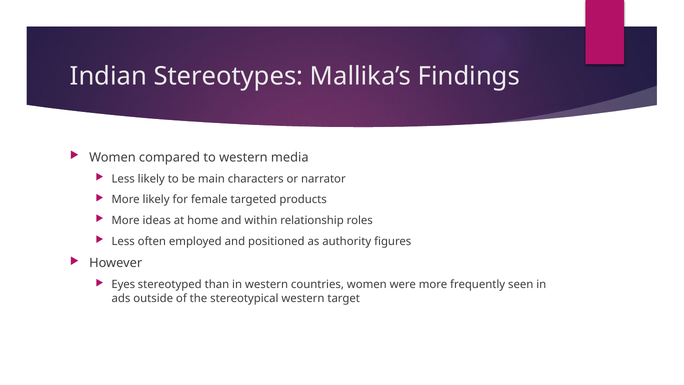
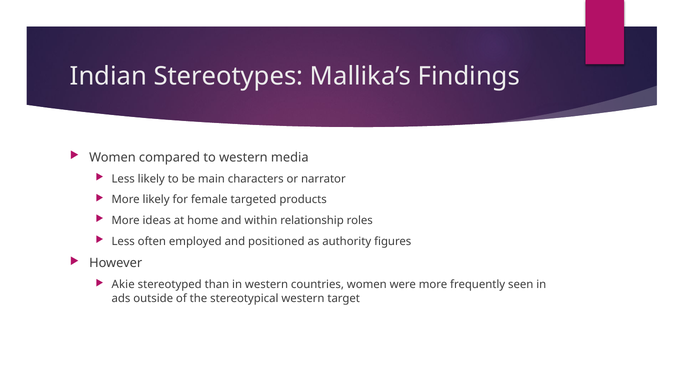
Eyes: Eyes -> Akie (123, 285)
